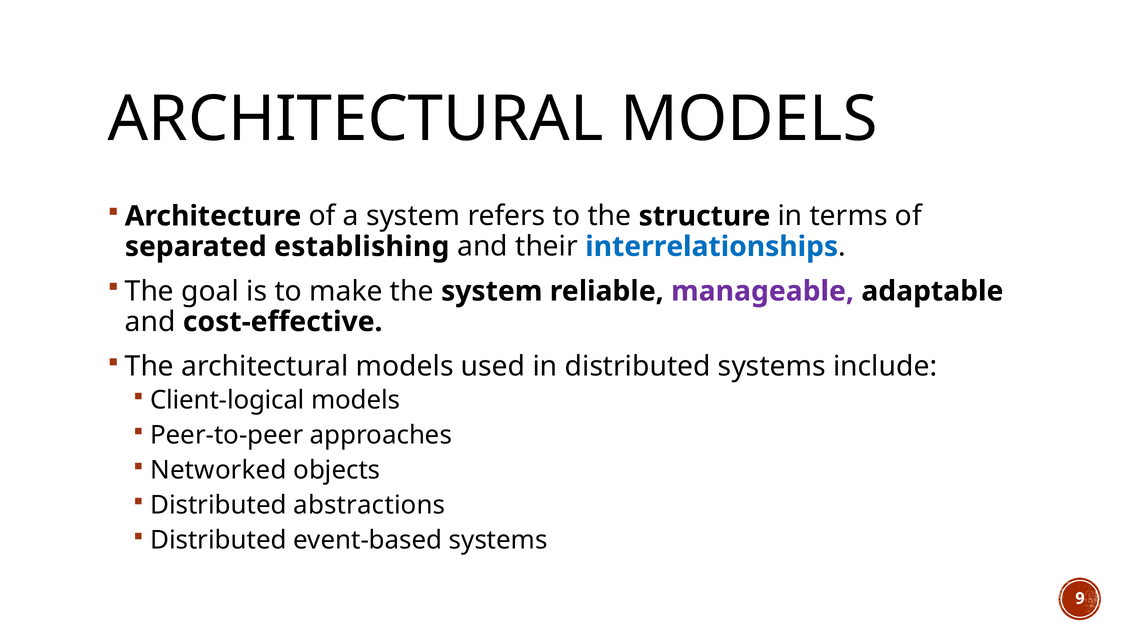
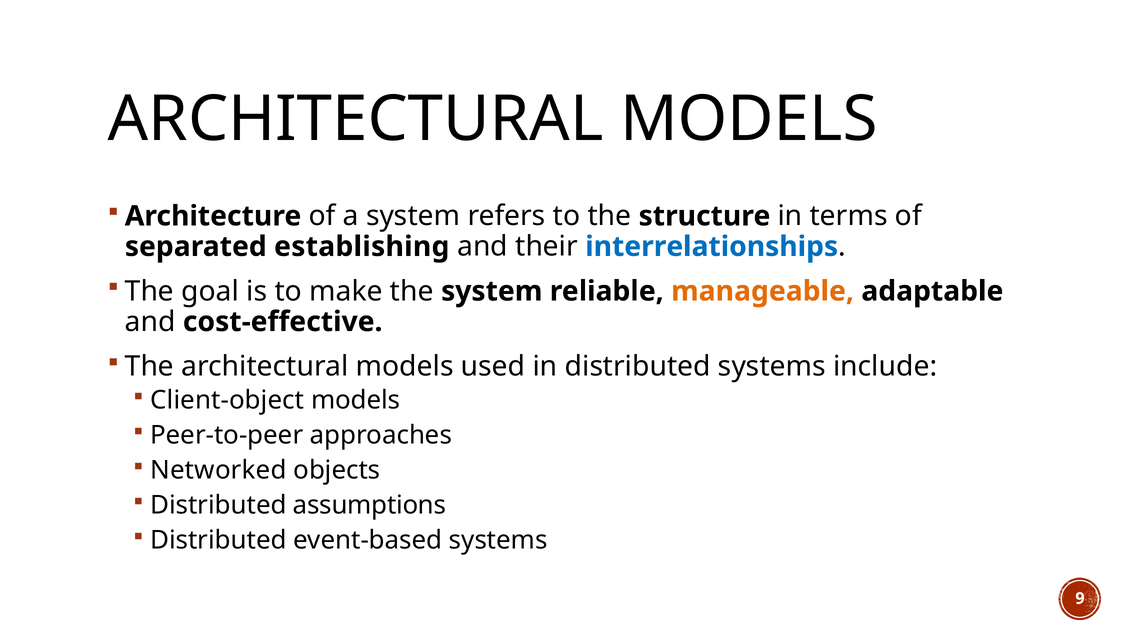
manageable colour: purple -> orange (763, 292)
Client-logical: Client-logical -> Client-object (227, 401)
abstractions: abstractions -> assumptions (370, 506)
